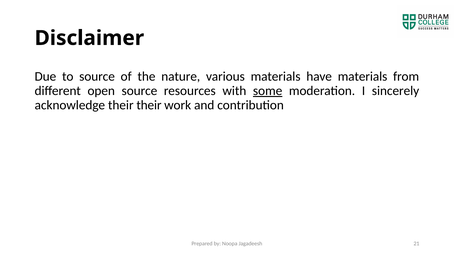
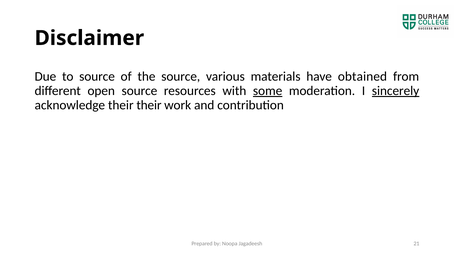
the nature: nature -> source (181, 77)
have materials: materials -> obtained (362, 77)
sincerely underline: none -> present (396, 91)
